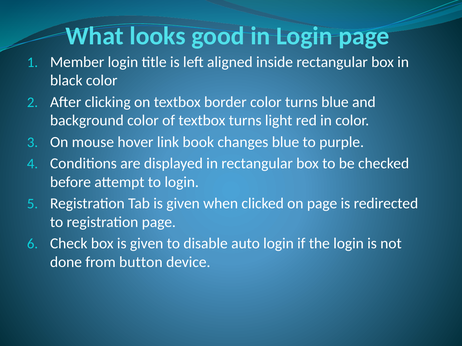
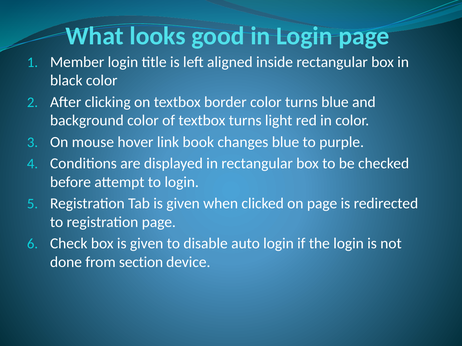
button: button -> section (141, 262)
